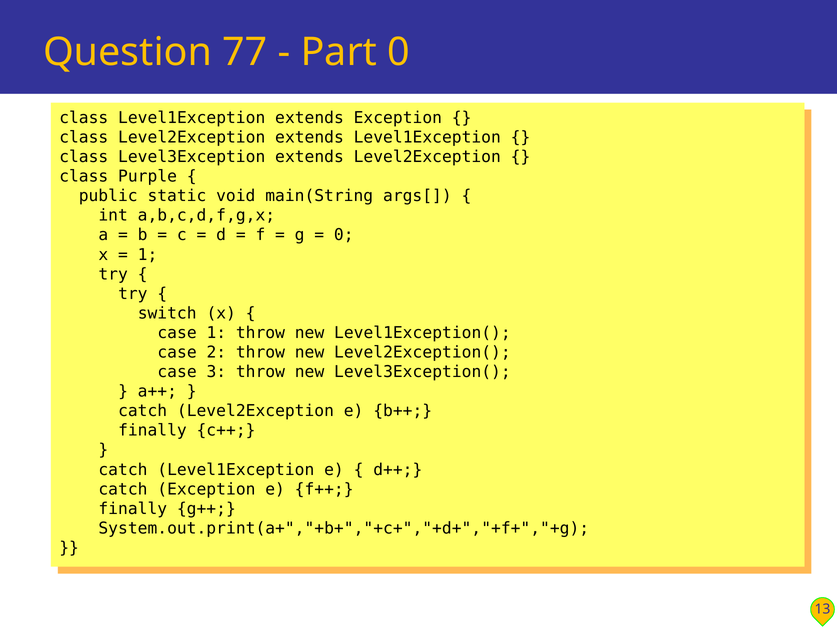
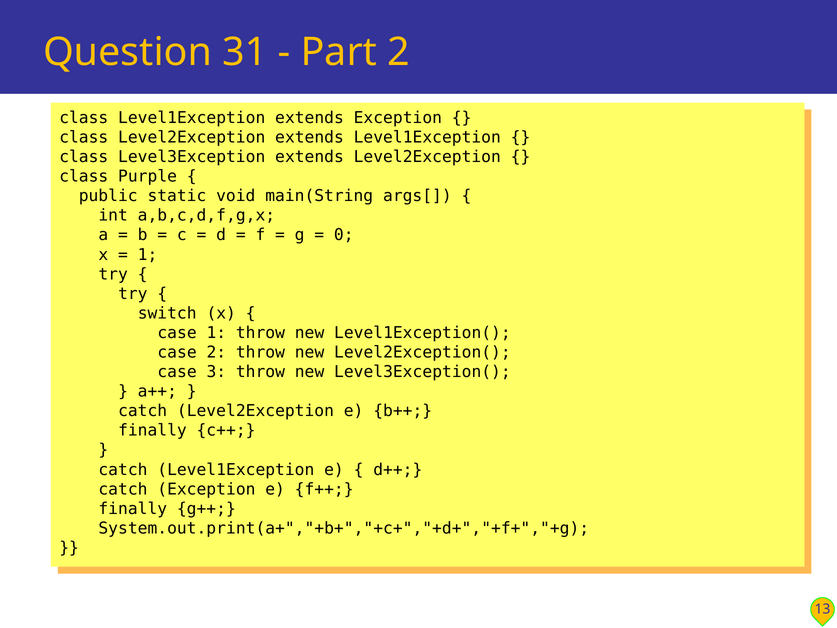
77: 77 -> 31 (245, 52)
Part 0: 0 -> 2 (399, 52)
